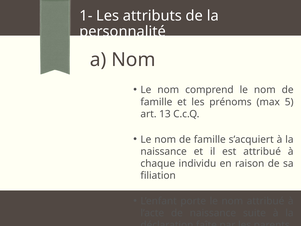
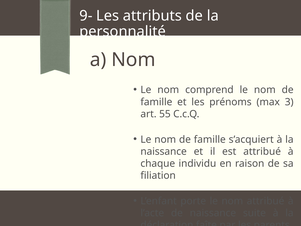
1-: 1- -> 9- (86, 16)
5: 5 -> 3 (289, 102)
13: 13 -> 55 (165, 114)
